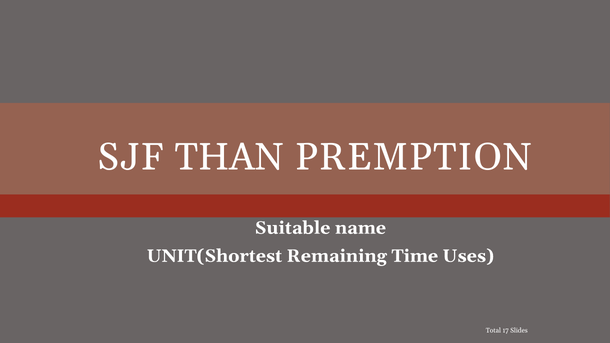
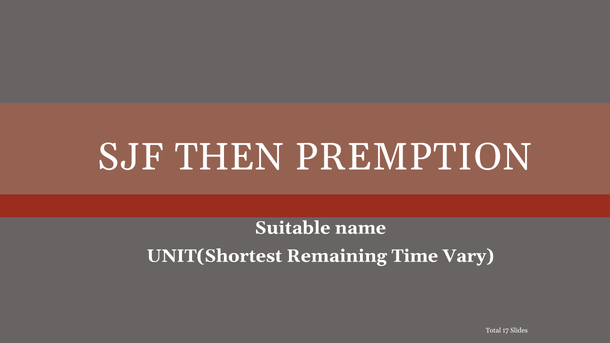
THAN: THAN -> THEN (229, 157)
Uses: Uses -> Vary (468, 256)
